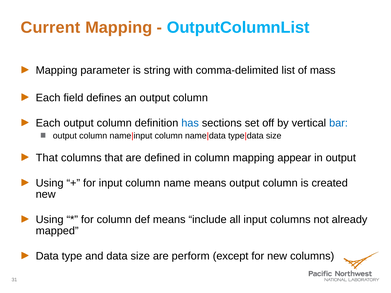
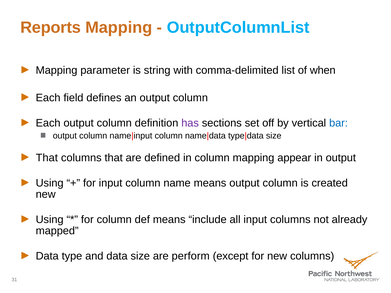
Current: Current -> Reports (51, 28)
mass: mass -> when (323, 70)
has colour: blue -> purple (190, 123)
